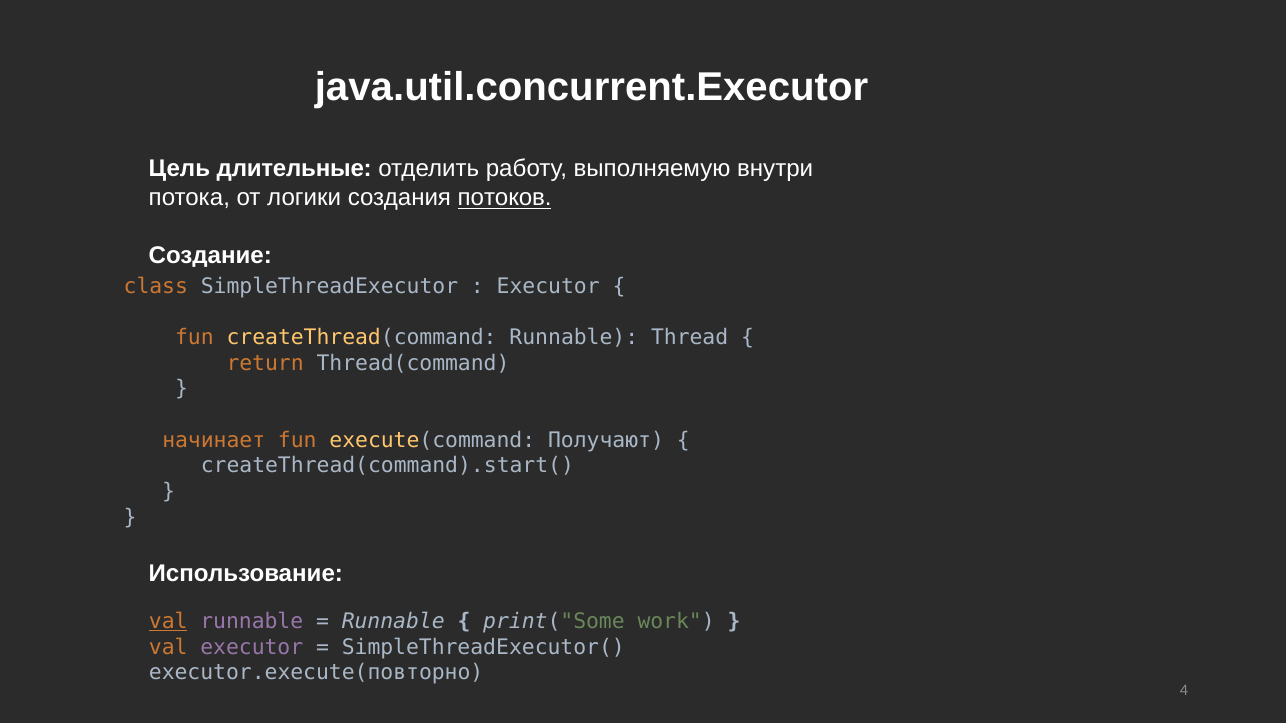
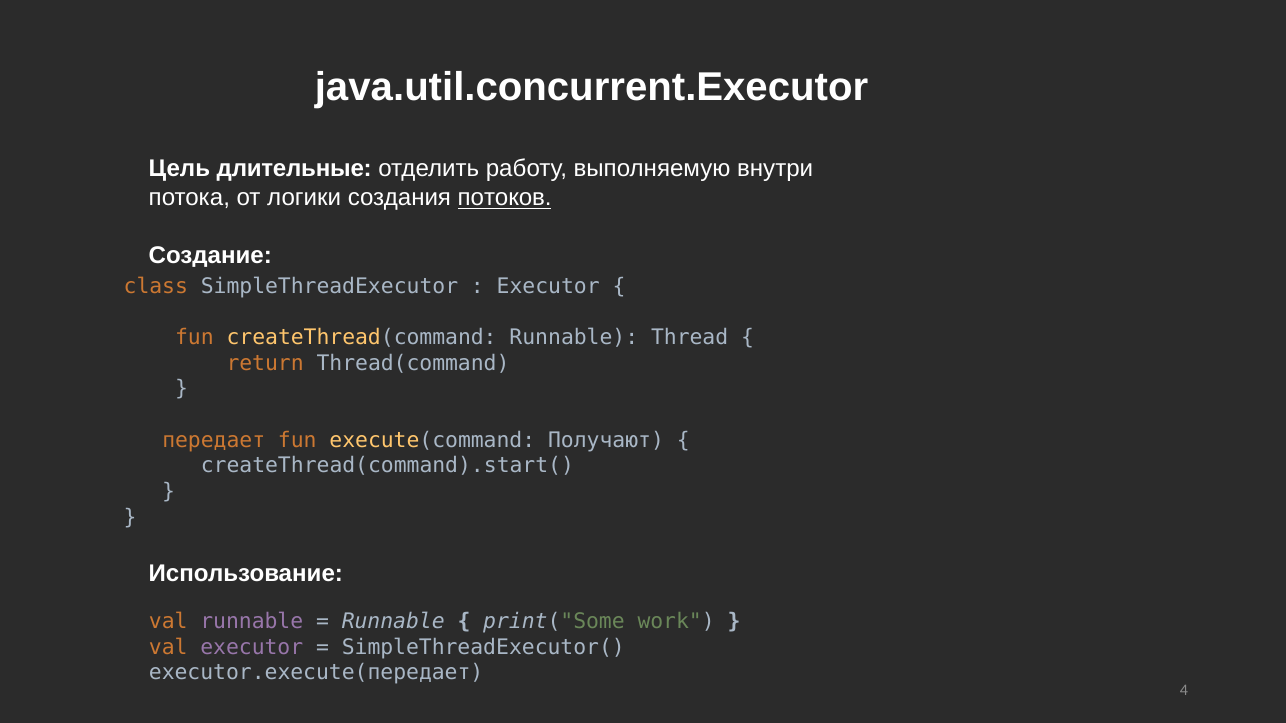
начинает: начинает -> передает (214, 440)
val underline: present -> none (168, 622)
executor.execute(повторно: executor.execute(повторно -> executor.execute(передает (316, 673)
